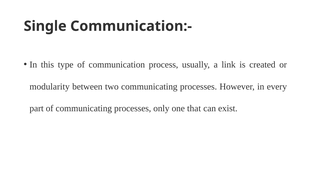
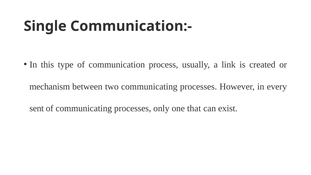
modularity: modularity -> mechanism (50, 86)
part: part -> sent (37, 108)
